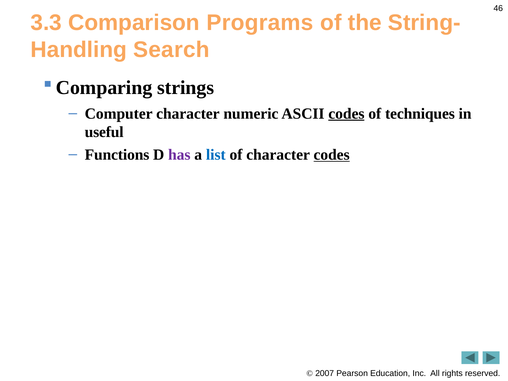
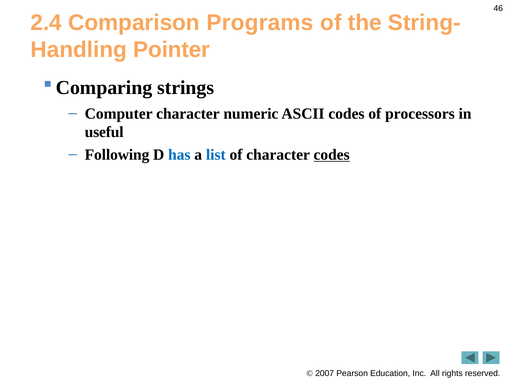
3.3: 3.3 -> 2.4 (46, 23)
Search: Search -> Pointer (172, 50)
codes underline: present -> none (346, 114)
techniques: techniques -> processors (420, 114)
Functions: Functions -> Following (117, 155)
has colour: purple -> blue (179, 155)
